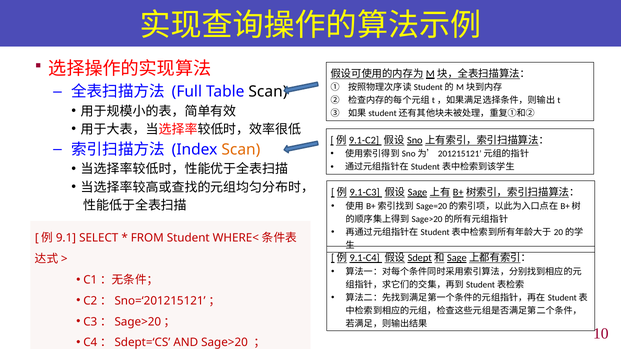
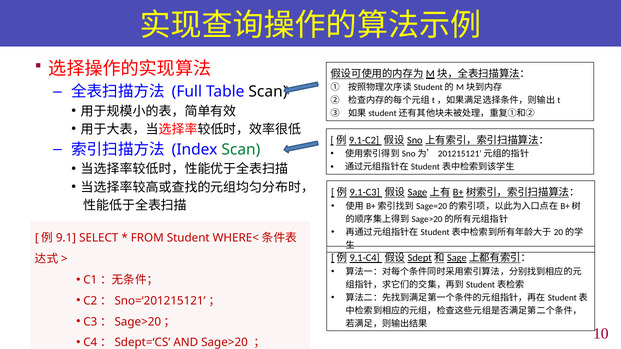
Scan colour: orange -> green (241, 150)
